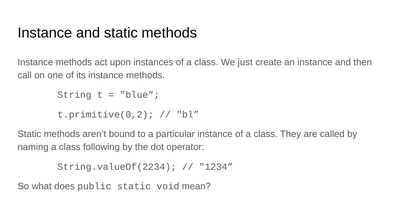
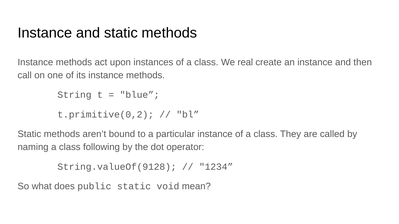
just: just -> real (245, 62)
String.valueOf(2234: String.valueOf(2234 -> String.valueOf(9128 (117, 167)
